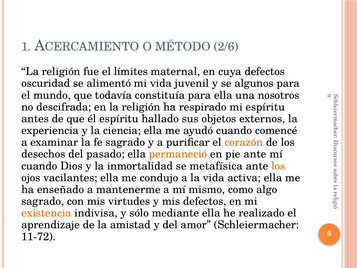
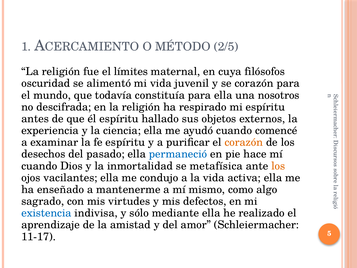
2/6: 2/6 -> 2/5 (226, 47)
cuya defectos: defectos -> filósofos (265, 72)
se algunos: algunos -> corazón (254, 83)
fe sagrado: sagrado -> espíritu (125, 142)
permaneció colour: orange -> blue (178, 154)
pie ante: ante -> hace (255, 154)
existencia colour: orange -> blue (46, 213)
11-72: 11-72 -> 11-17 (39, 236)
